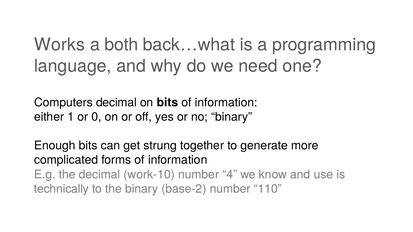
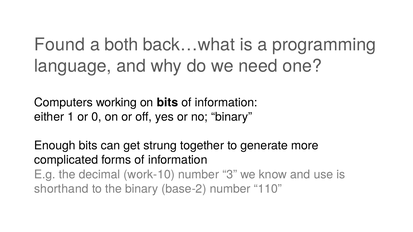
Works: Works -> Found (60, 45)
Computers decimal: decimal -> working (116, 103)
4: 4 -> 3 (230, 175)
technically: technically -> shorthand (61, 189)
